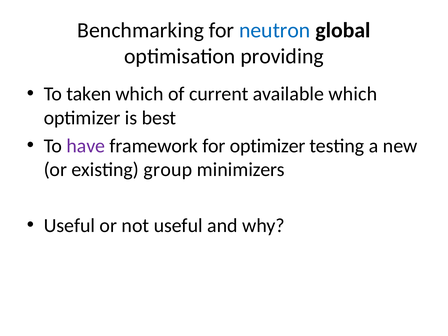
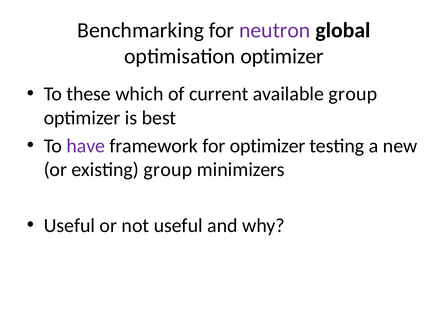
neutron colour: blue -> purple (275, 30)
optimisation providing: providing -> optimizer (282, 56)
taken: taken -> these (89, 94)
available which: which -> group (353, 94)
